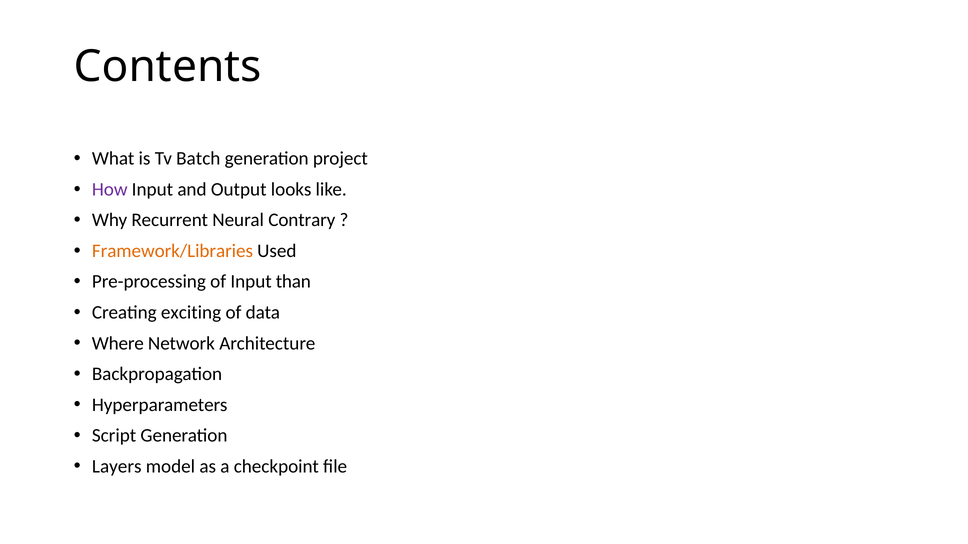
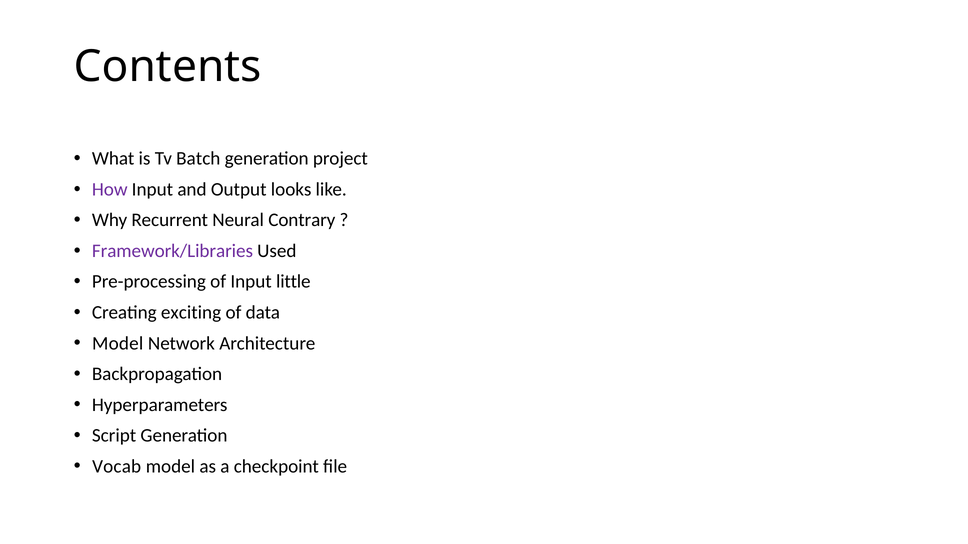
Framework/Libraries colour: orange -> purple (172, 251)
than: than -> little (293, 282)
Where: Where -> Model (118, 344)
Layers: Layers -> Vocab (117, 467)
